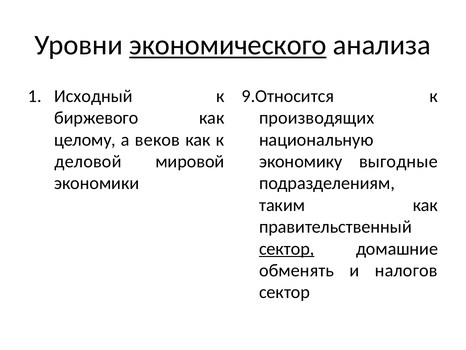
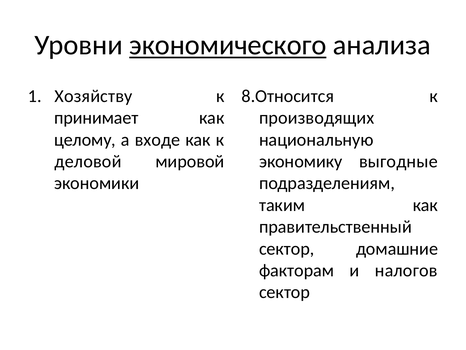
Исходный: Исходный -> Хозяйству (93, 96)
9.Относится: 9.Относится -> 8.Относится (288, 96)
биржевого: биржевого -> принимает (96, 118)
веков: веков -> входе (158, 140)
сектор underline: present -> none (287, 248)
обменять: обменять -> факторам (297, 270)
